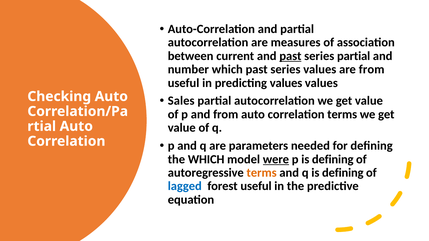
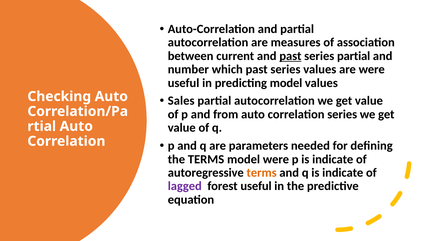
are from: from -> were (372, 70)
predicting values: values -> model (286, 83)
correlation terms: terms -> series (342, 114)
the WHICH: WHICH -> TERMS (206, 159)
were underline: present -> none (276, 159)
p is defining: defining -> indicate (333, 159)
q is defining: defining -> indicate (343, 173)
lagged colour: blue -> purple (185, 186)
